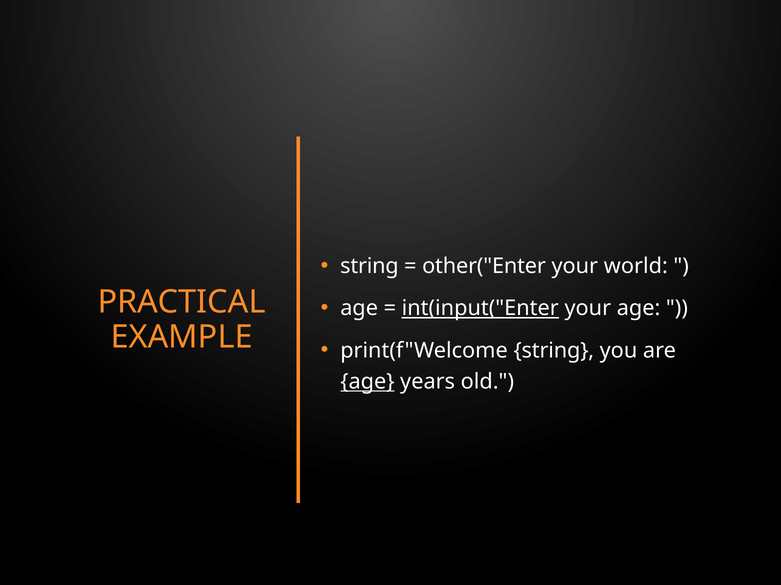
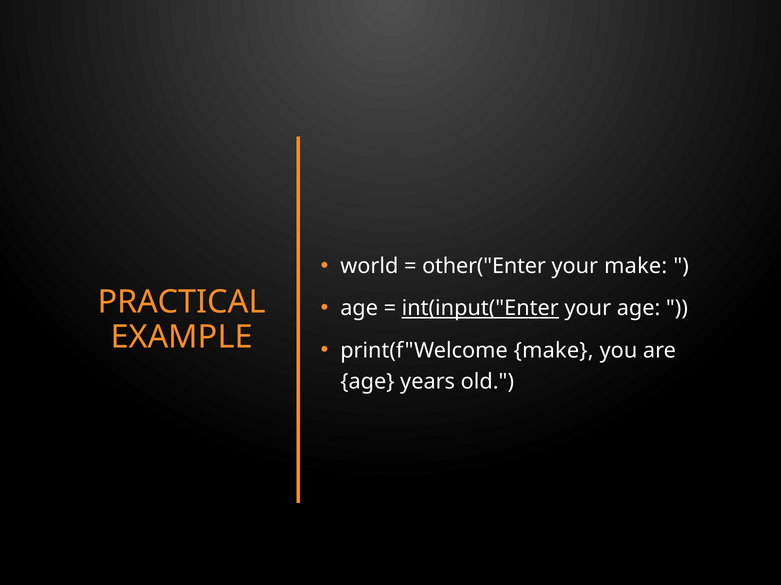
string: string -> world (369, 267)
your world: world -> make (636, 267)
print(f"Welcome string: string -> make (554, 351)
age underline: present -> none (367, 382)
